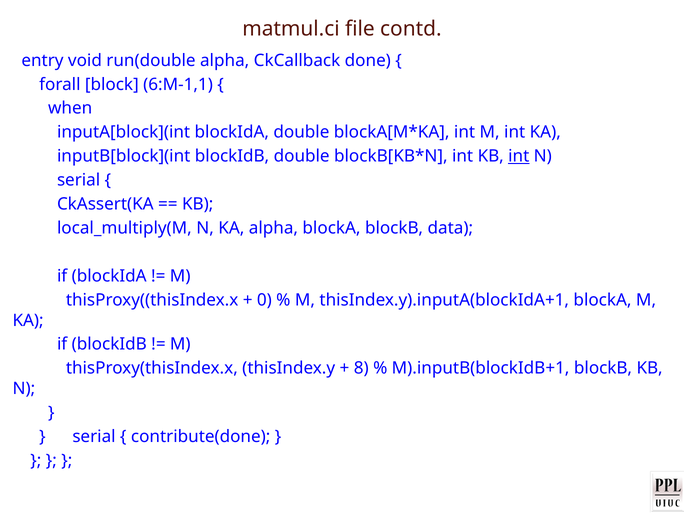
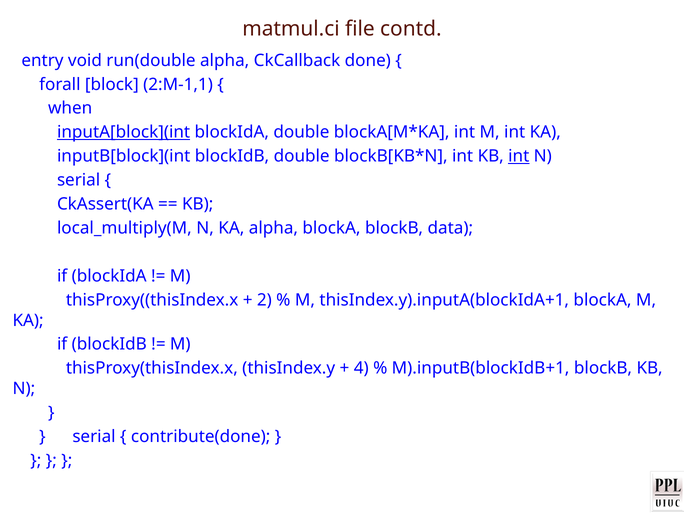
6:M-1,1: 6:M-1,1 -> 2:M-1,1 (178, 84)
inputA[block](int underline: none -> present (124, 132)
0: 0 -> 2 (264, 300)
8: 8 -> 4 (361, 368)
